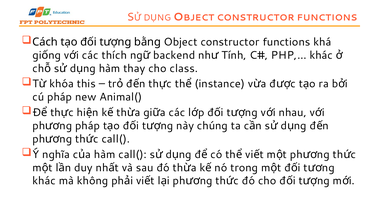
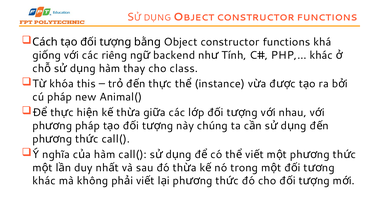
thích: thích -> riêng (114, 55)
